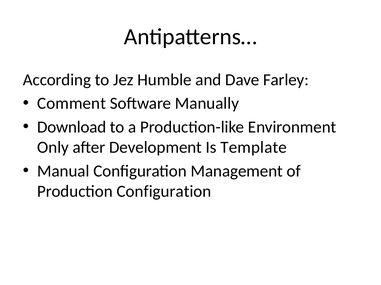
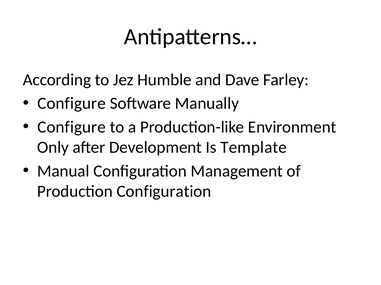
Comment: Comment -> Configure (72, 104)
Download: Download -> Configure (72, 127)
